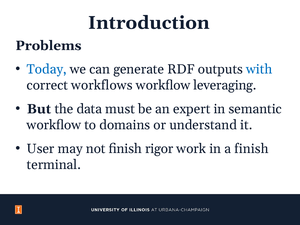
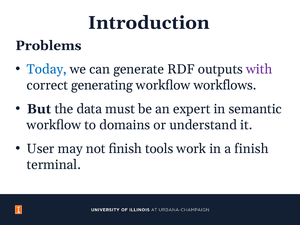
with colour: blue -> purple (259, 69)
workflows: workflows -> generating (102, 85)
leveraging: leveraging -> workflows (225, 85)
rigor: rigor -> tools (159, 149)
